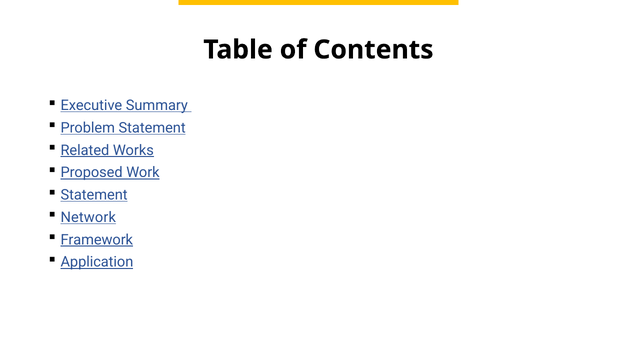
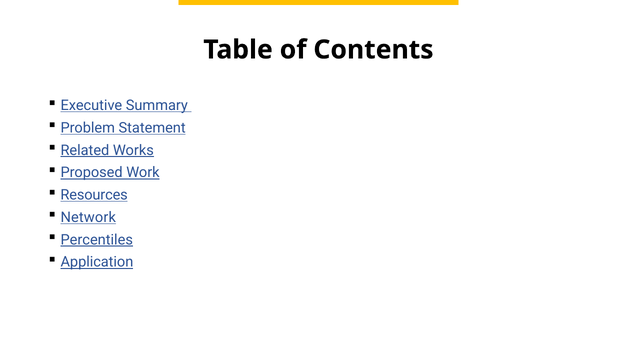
Statement: Statement -> Resources (94, 195)
Framework: Framework -> Percentiles (97, 240)
